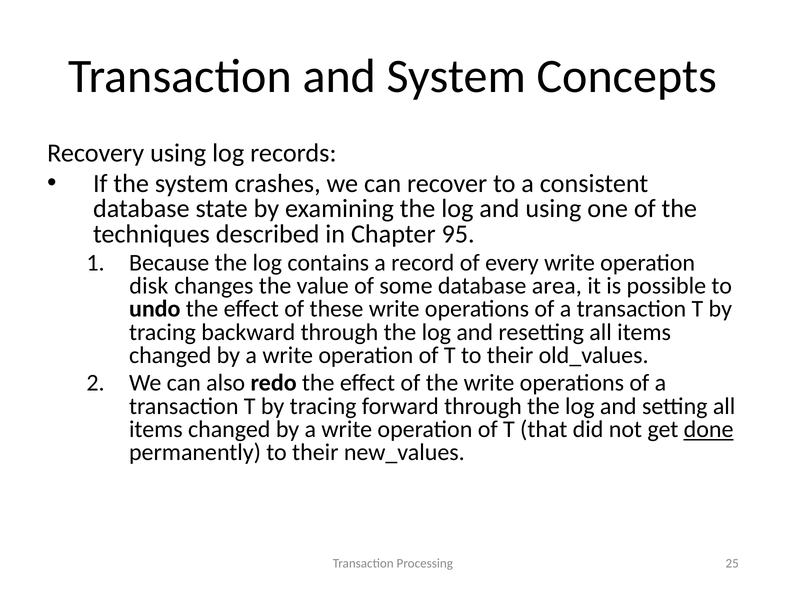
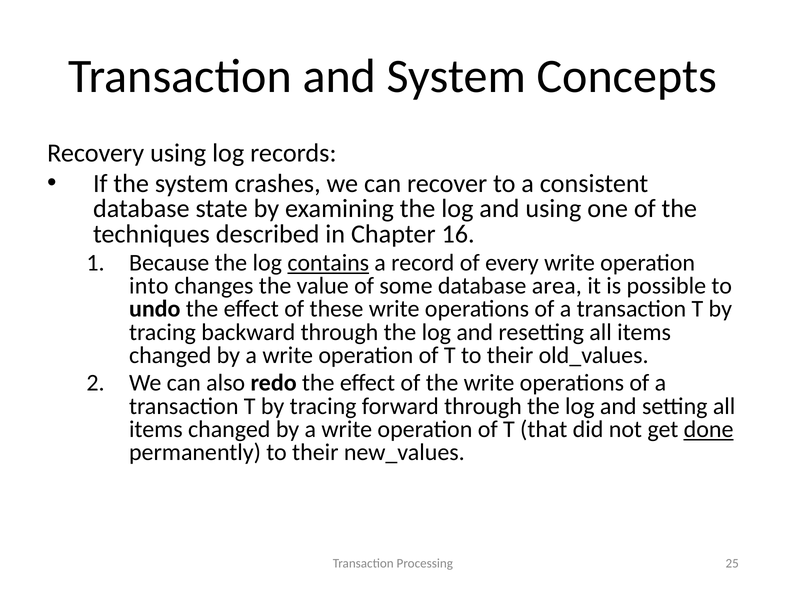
95: 95 -> 16 (458, 234)
contains underline: none -> present (328, 263)
disk: disk -> into (149, 286)
